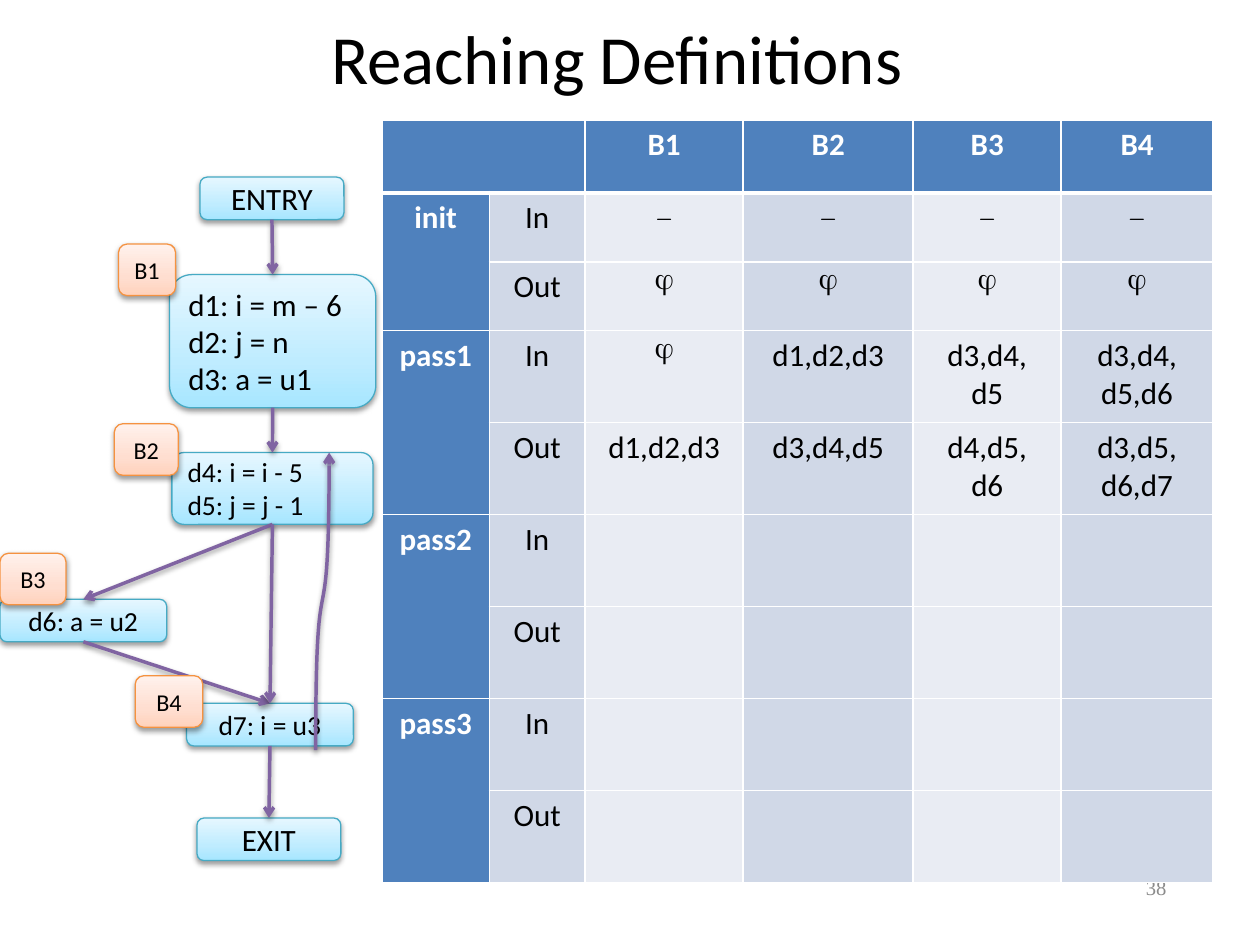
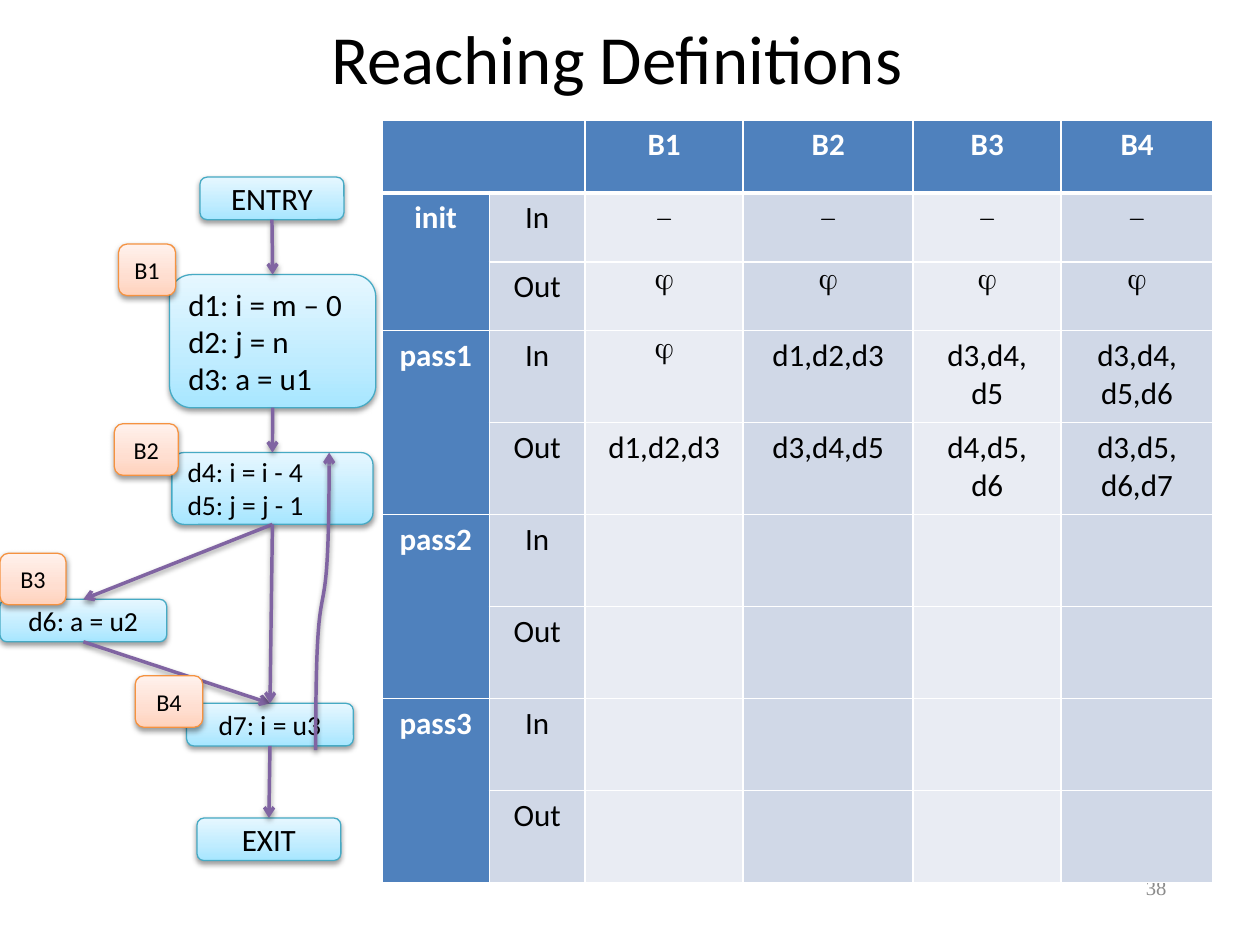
6: 6 -> 0 (334, 306)
5: 5 -> 4 (296, 474)
